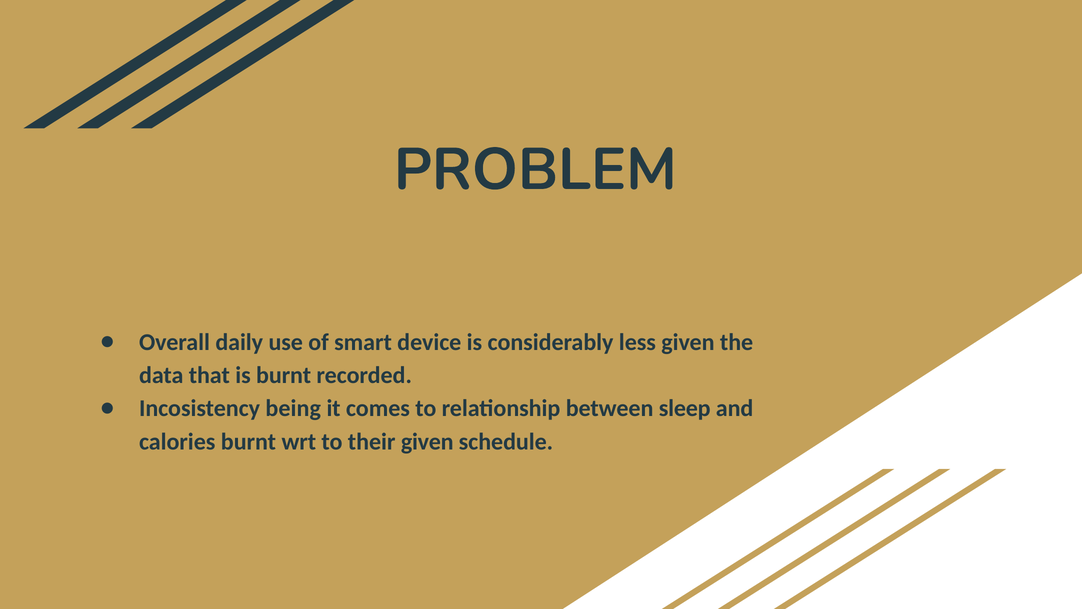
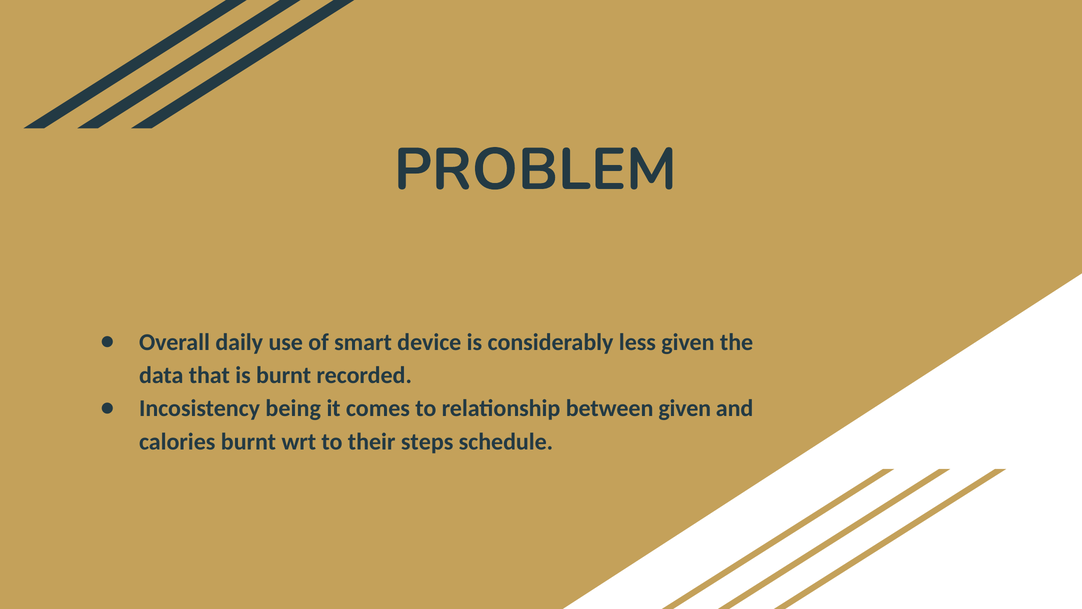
between sleep: sleep -> given (685, 408)
their given: given -> steps (427, 441)
